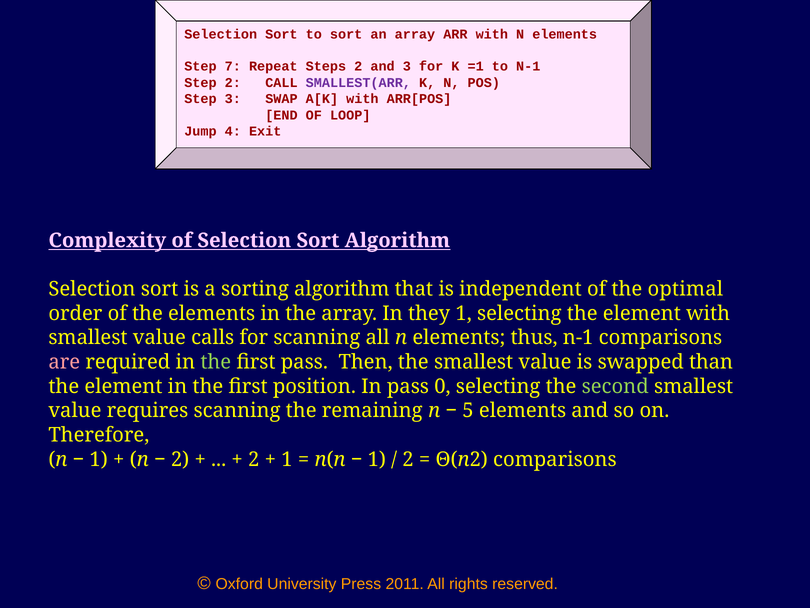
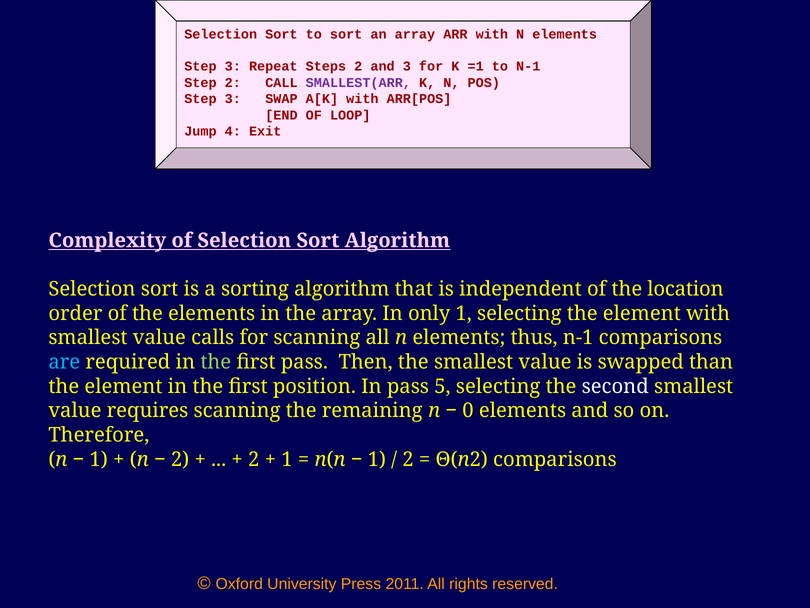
7: 7 -> 3 (233, 66)
optimal: optimal -> location (686, 289)
they: they -> only (429, 313)
are colour: pink -> light blue (64, 362)
0: 0 -> 5 (442, 386)
second colour: light green -> white (615, 386)
5: 5 -> 0 (468, 410)
